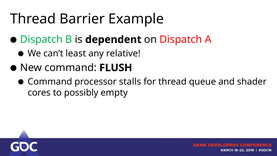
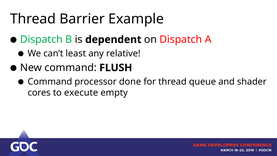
stalls: stalls -> done (130, 82)
possibly: possibly -> execute (81, 93)
